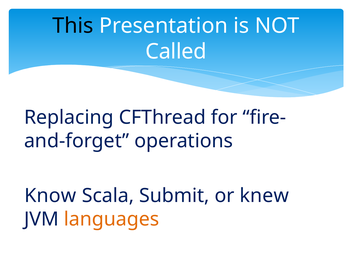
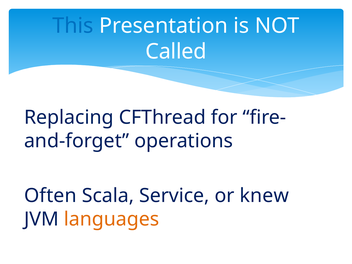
This colour: black -> blue (73, 26)
Know: Know -> Often (50, 196)
Submit: Submit -> Service (174, 196)
